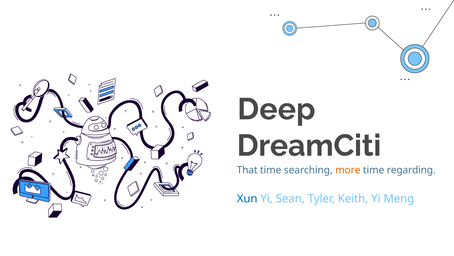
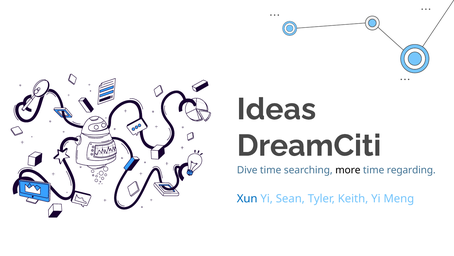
Deep: Deep -> Ideas (276, 109)
That: That -> Dive (247, 170)
more colour: orange -> black (348, 170)
